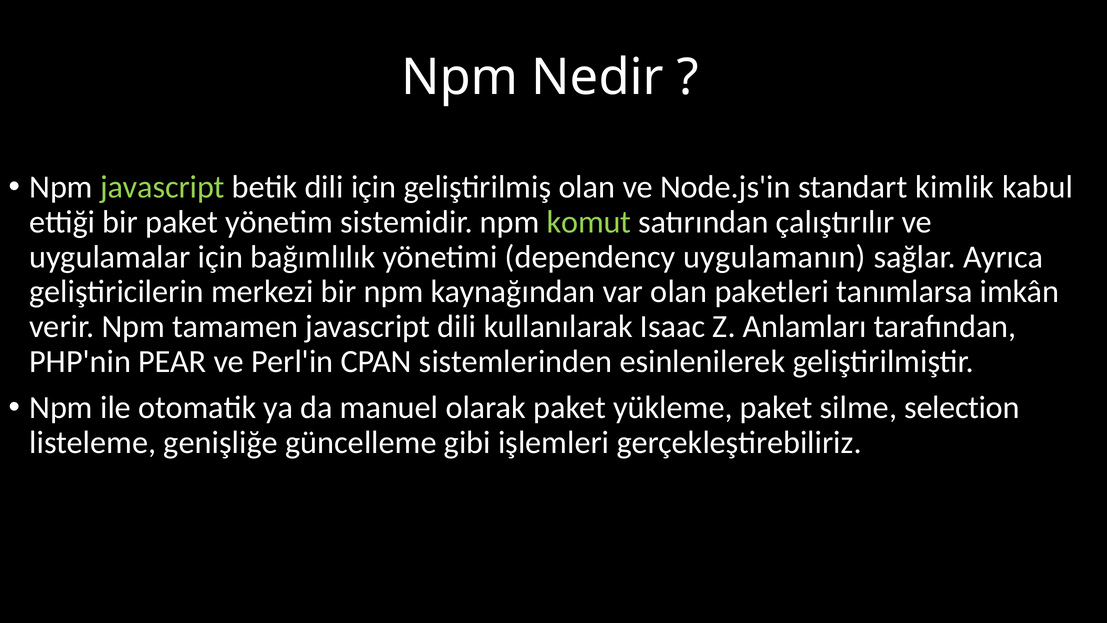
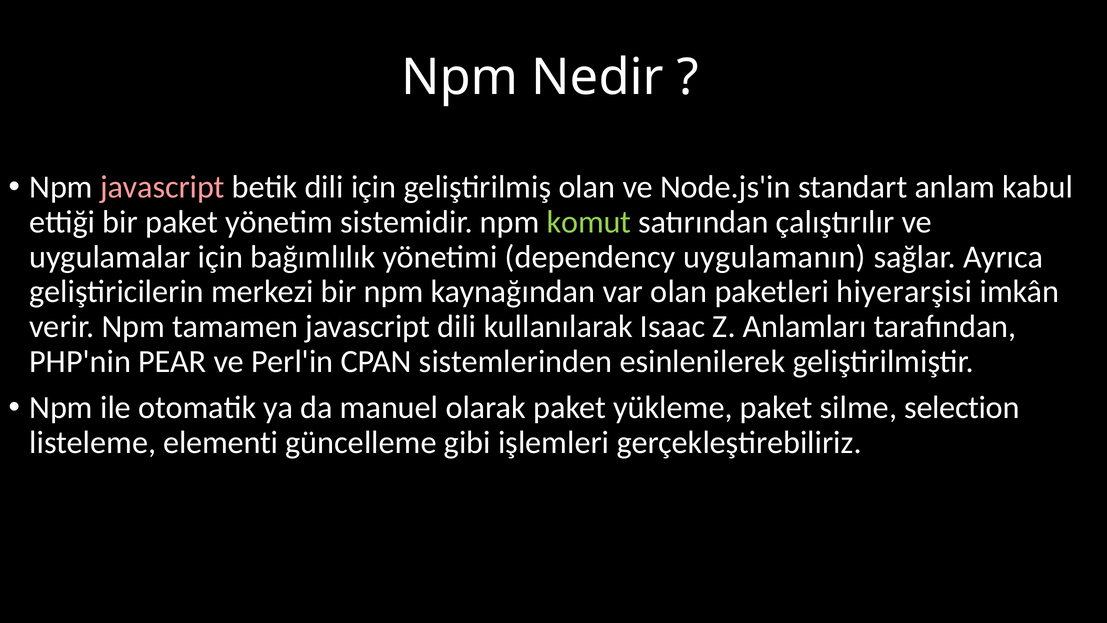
javascript colour: light green -> pink (162, 187)
kimlik: kimlik -> anlam (955, 187)
tanımlarsa: tanımlarsa -> hiyerarşisi (904, 292)
genişliğe: genişliğe -> elementi (221, 442)
